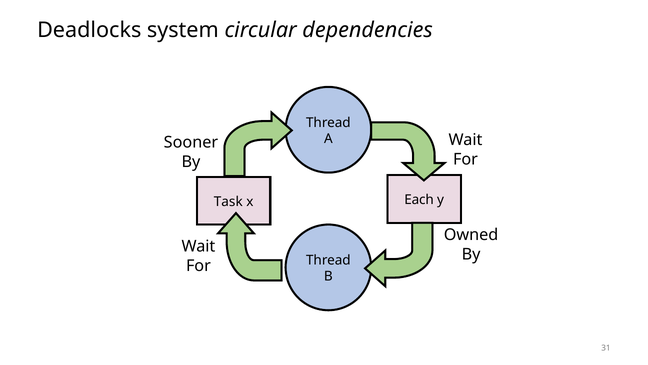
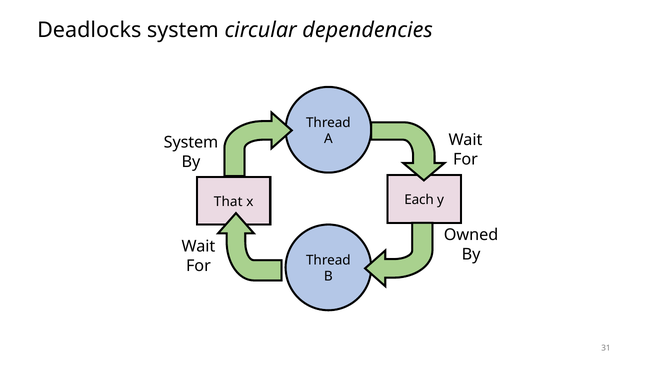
Sooner: Sooner -> System (191, 142)
Task: Task -> That (228, 201)
